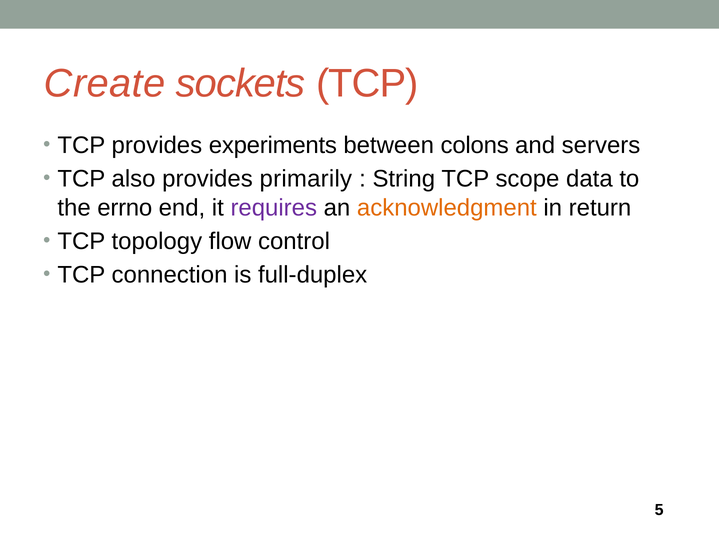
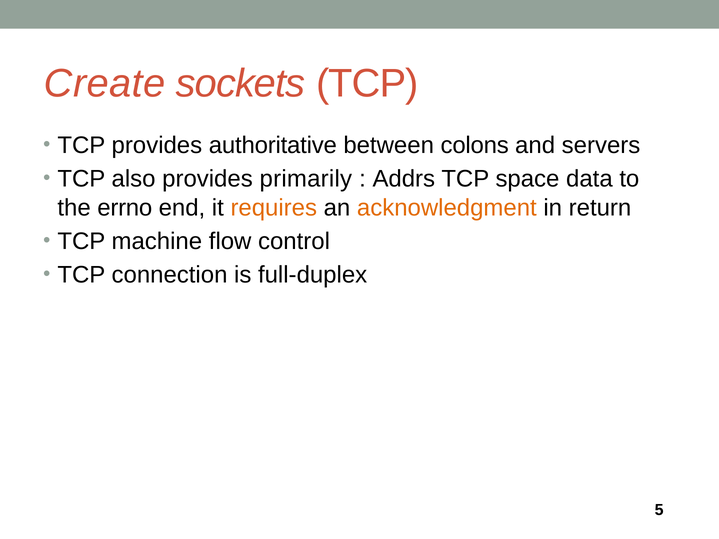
experiments: experiments -> authoritative (273, 145)
String: String -> Addrs (404, 179)
scope: scope -> space (527, 179)
requires colour: purple -> orange (274, 208)
topology: topology -> machine (157, 241)
